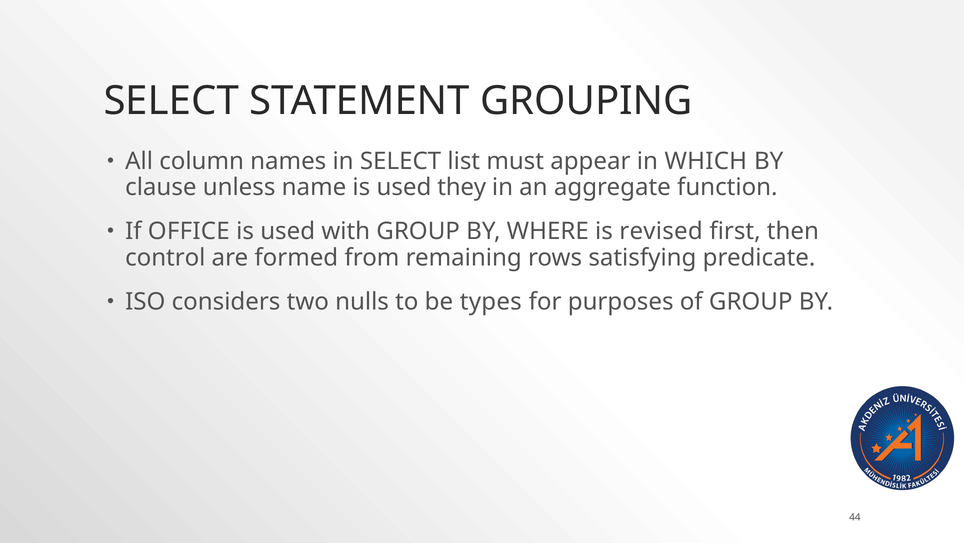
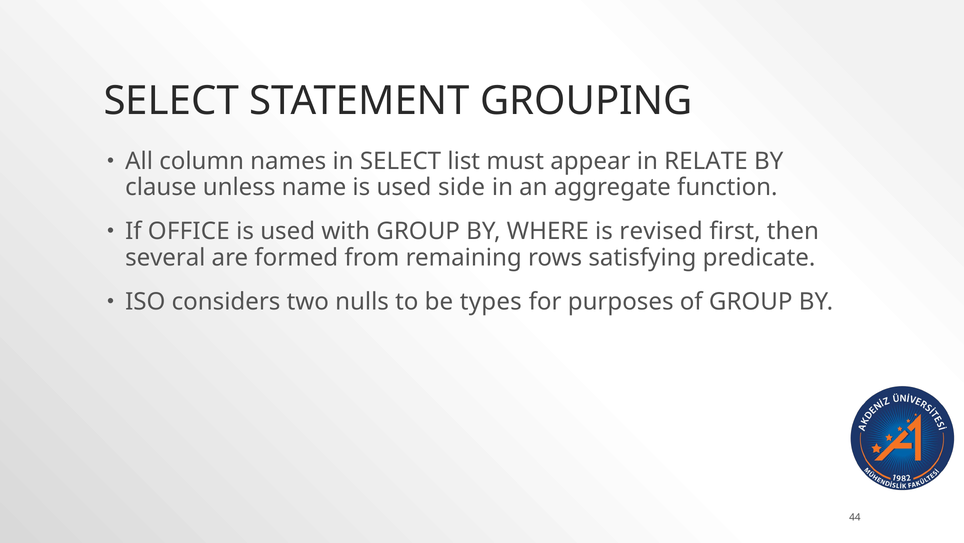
WHICH: WHICH -> RELATE (706, 161)
they: they -> side (462, 187)
control: control -> several (165, 257)
